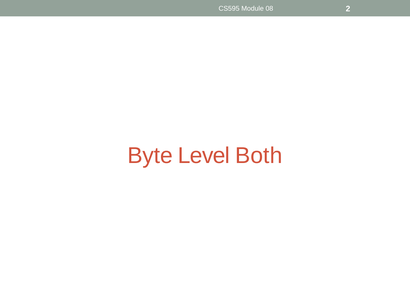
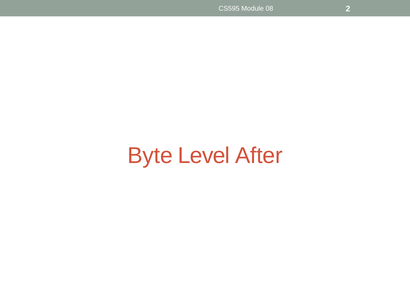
Both: Both -> After (259, 155)
